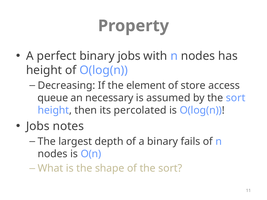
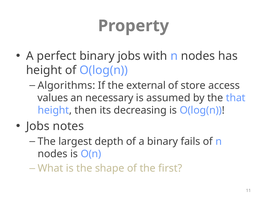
Decreasing: Decreasing -> Algorithms (66, 86)
element: element -> external (146, 86)
queue: queue -> values (53, 98)
by the sort: sort -> that (236, 98)
percolated: percolated -> decreasing (140, 110)
of the sort: sort -> first (170, 169)
